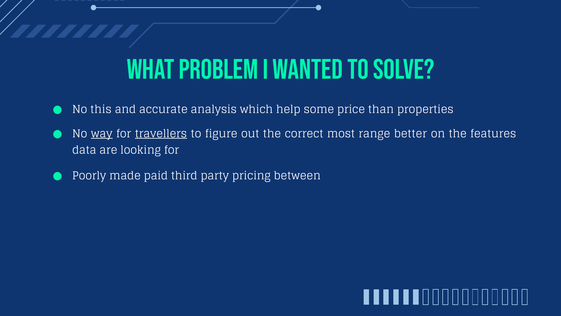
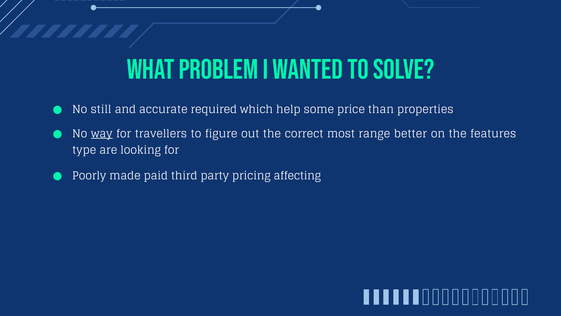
this: this -> still (101, 109)
analysis: analysis -> required (214, 109)
travellers underline: present -> none (161, 134)
data: data -> type (84, 150)
between: between -> affecting (297, 176)
